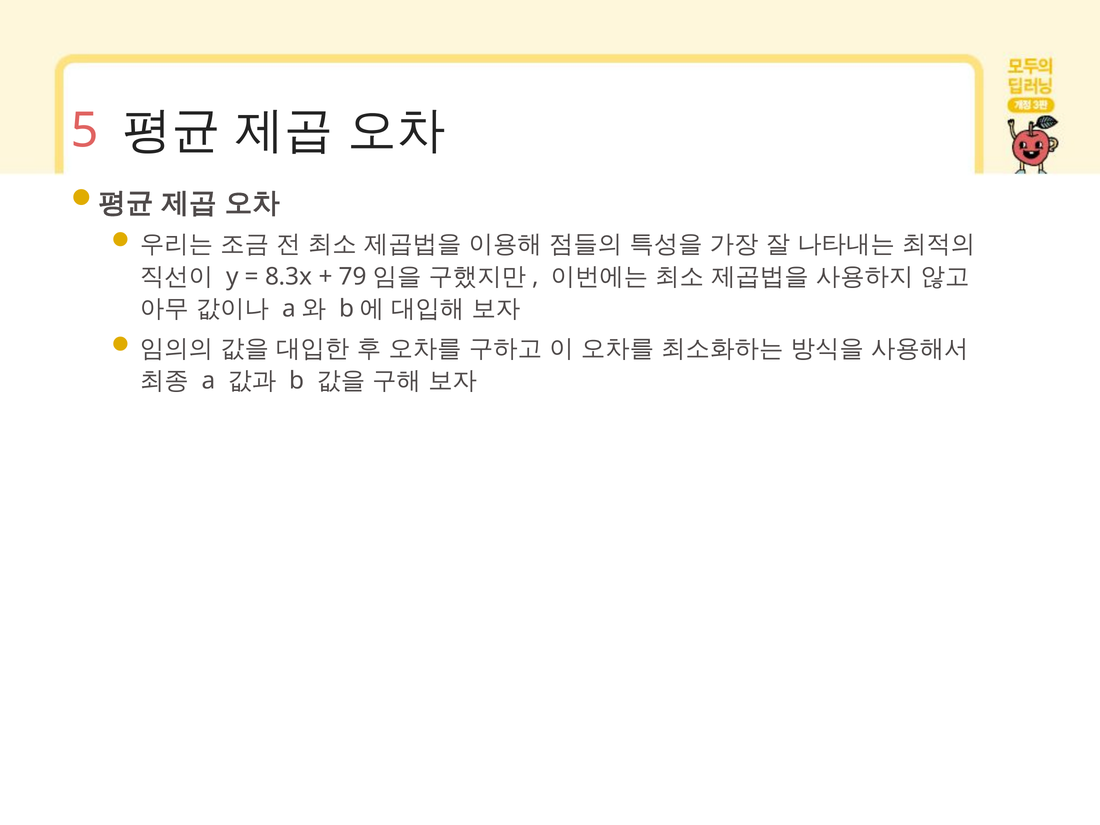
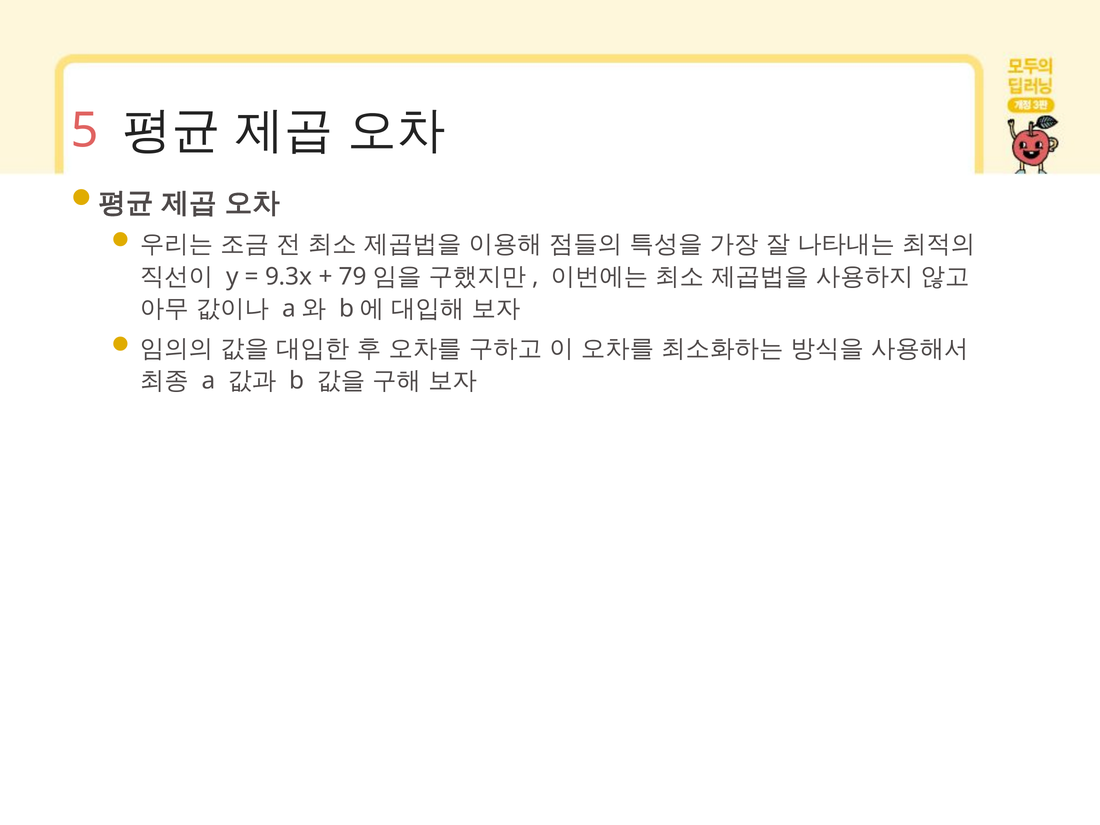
8.3x: 8.3x -> 9.3x (289, 277)
